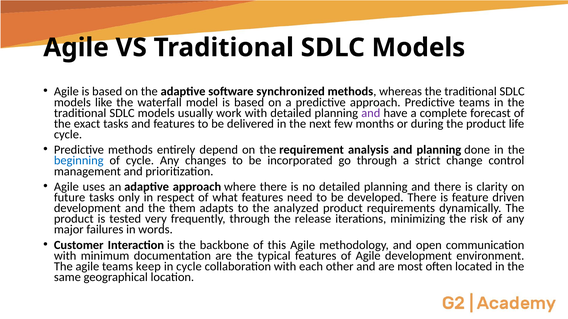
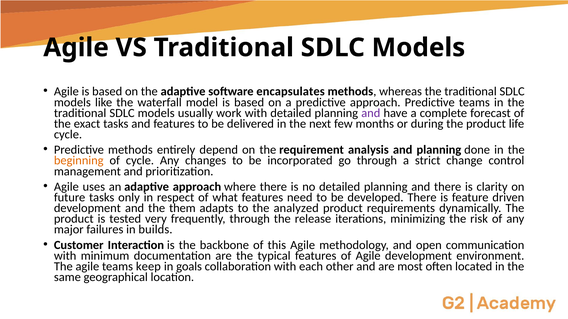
synchronized: synchronized -> encapsulates (291, 92)
beginning colour: blue -> orange (79, 161)
words: words -> builds (155, 230)
in cycle: cycle -> goals (189, 267)
